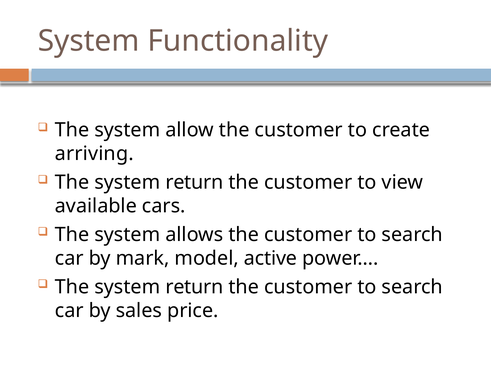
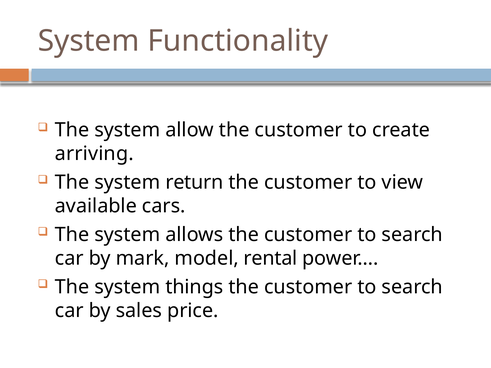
active: active -> rental (270, 258)
return: return -> things (194, 287)
